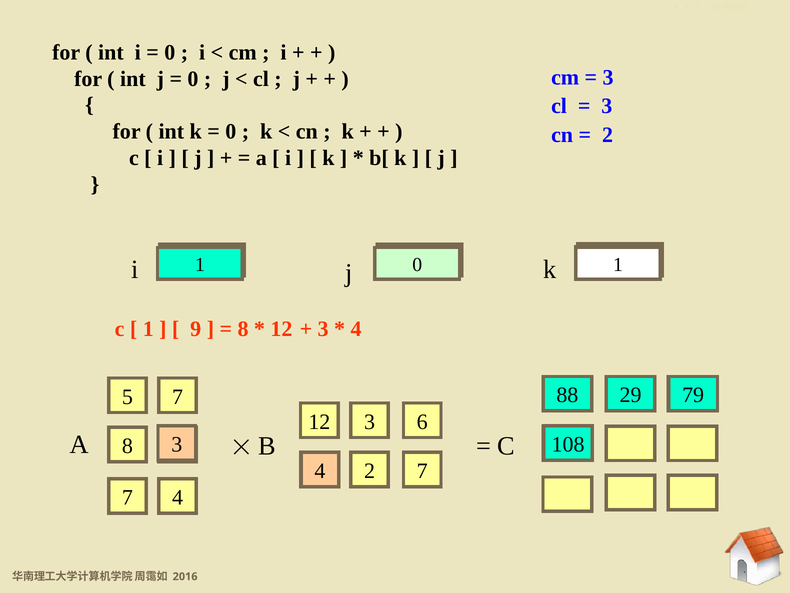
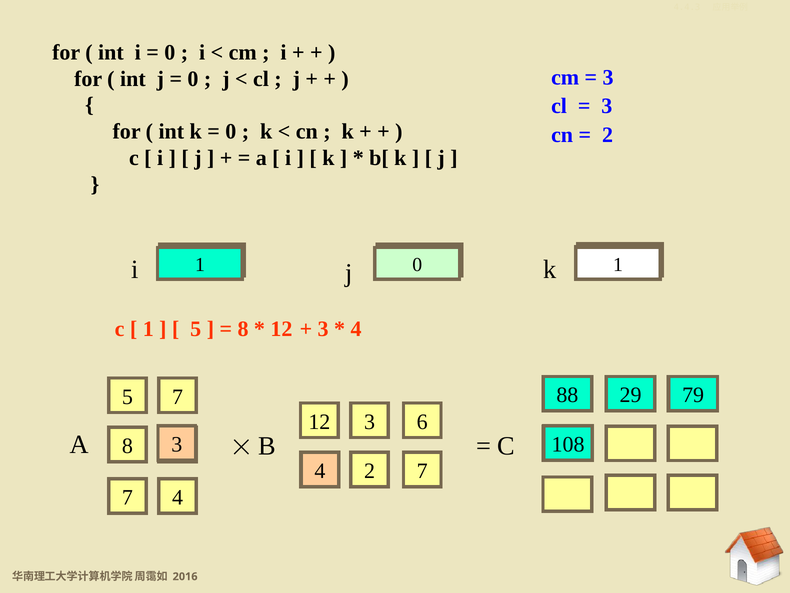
9: 9 -> 5 (196, 328)
